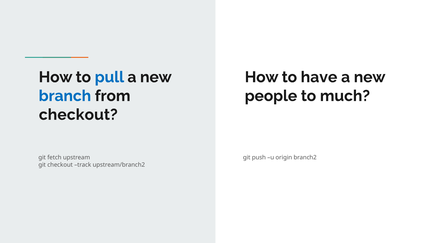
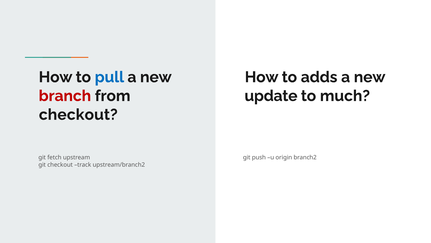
have: have -> adds (319, 77)
branch colour: blue -> red (65, 96)
people: people -> update (271, 96)
